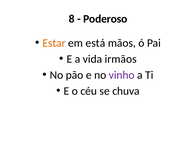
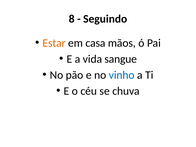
Poderoso: Poderoso -> Seguindo (105, 19)
está: está -> casa (95, 43)
irmãos: irmãos -> sangue (121, 59)
vinho colour: purple -> blue (122, 75)
